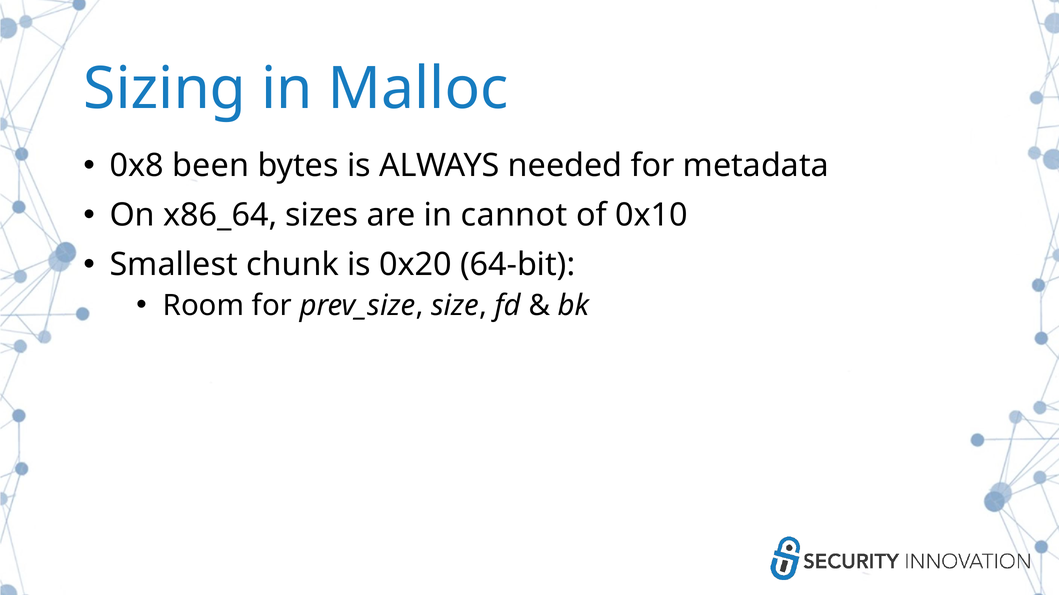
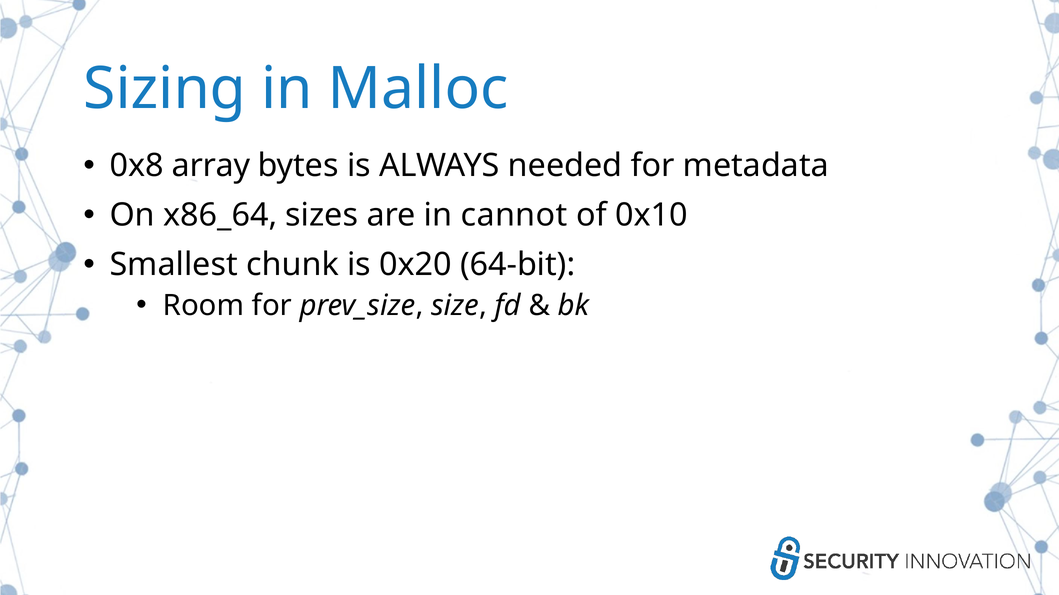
been: been -> array (211, 166)
